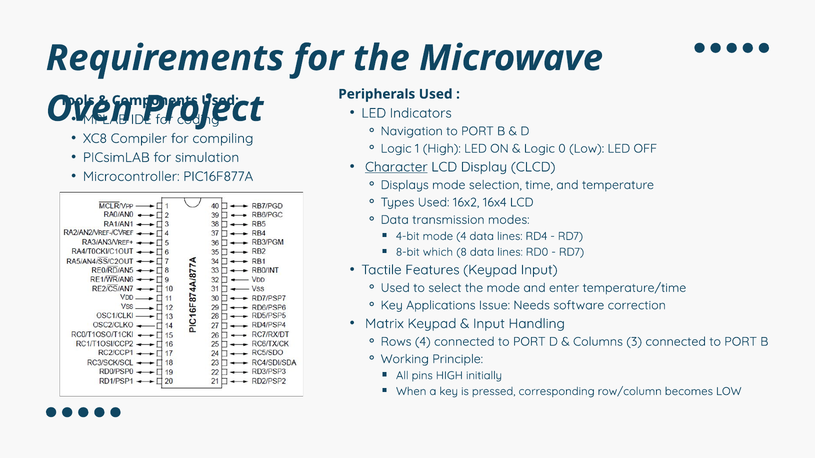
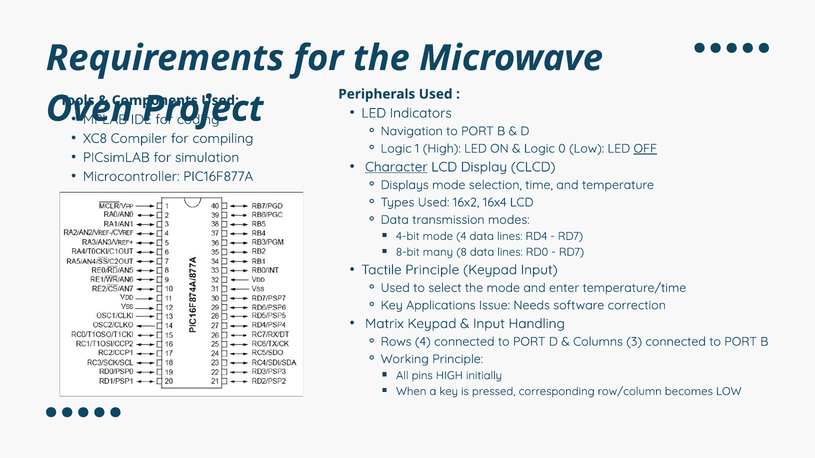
OFF underline: none -> present (645, 149)
which: which -> many (438, 252)
Tactile Features: Features -> Principle (432, 270)
